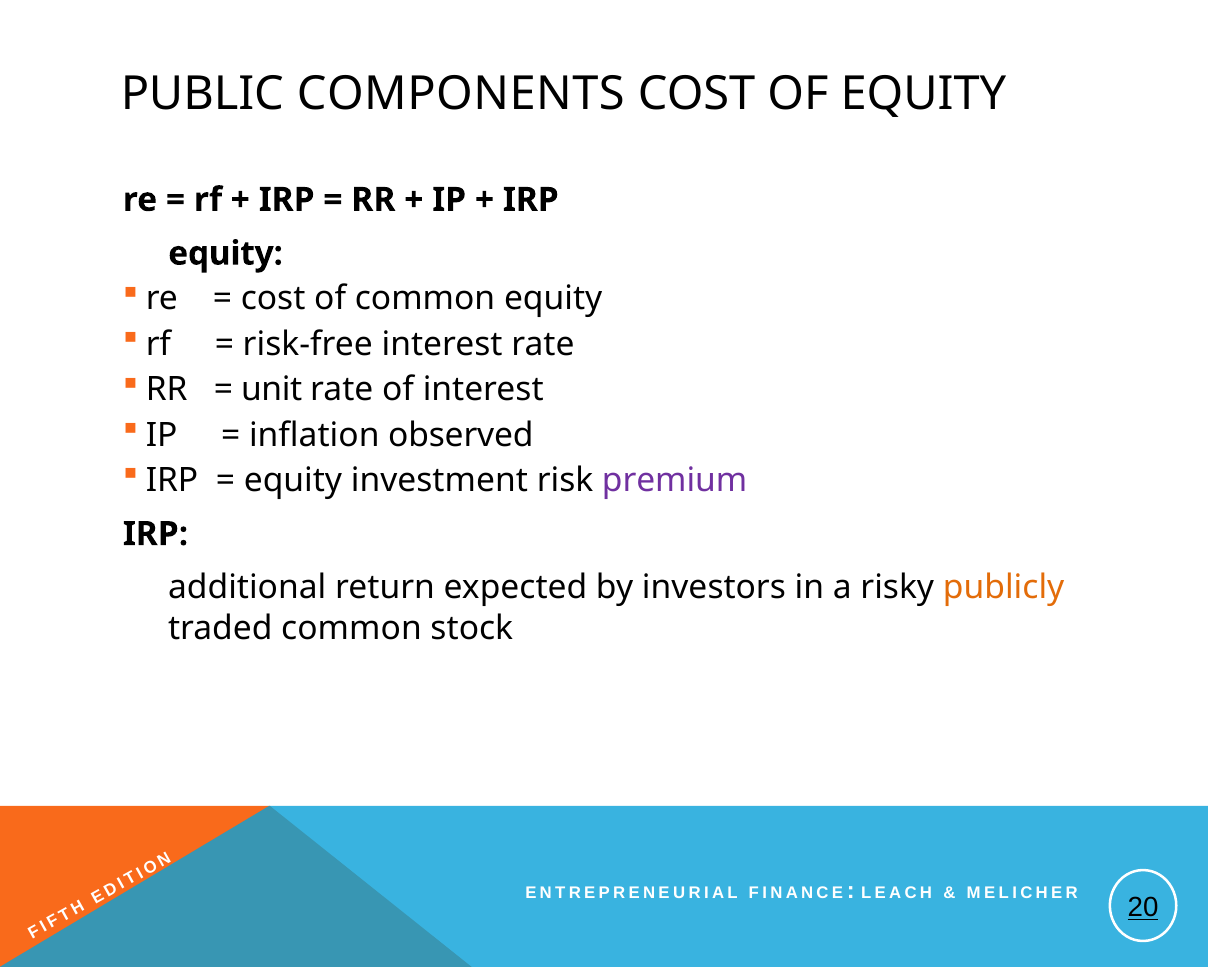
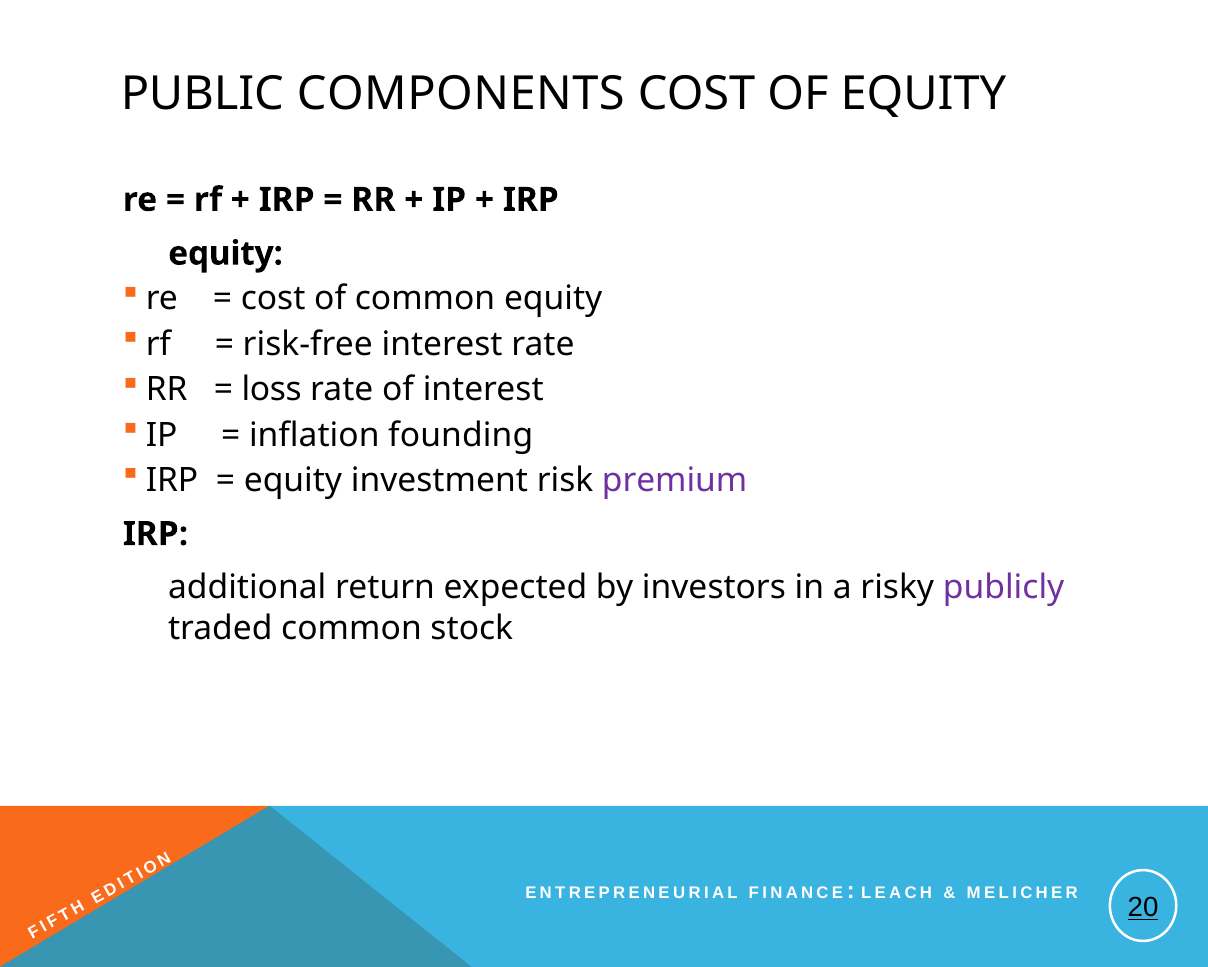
unit: unit -> loss (272, 389)
observed: observed -> founding (461, 435)
publicly colour: orange -> purple (1004, 587)
